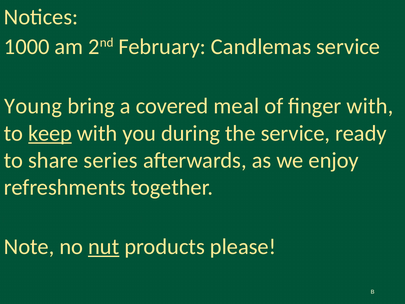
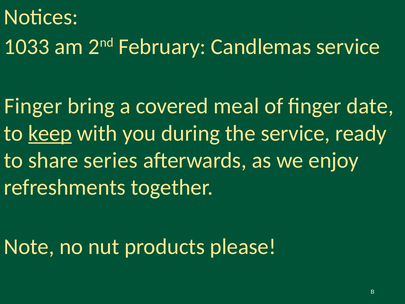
1000: 1000 -> 1033 (27, 47)
Young: Young -> Finger (33, 106)
finger with: with -> date (370, 106)
nut underline: present -> none (104, 246)
